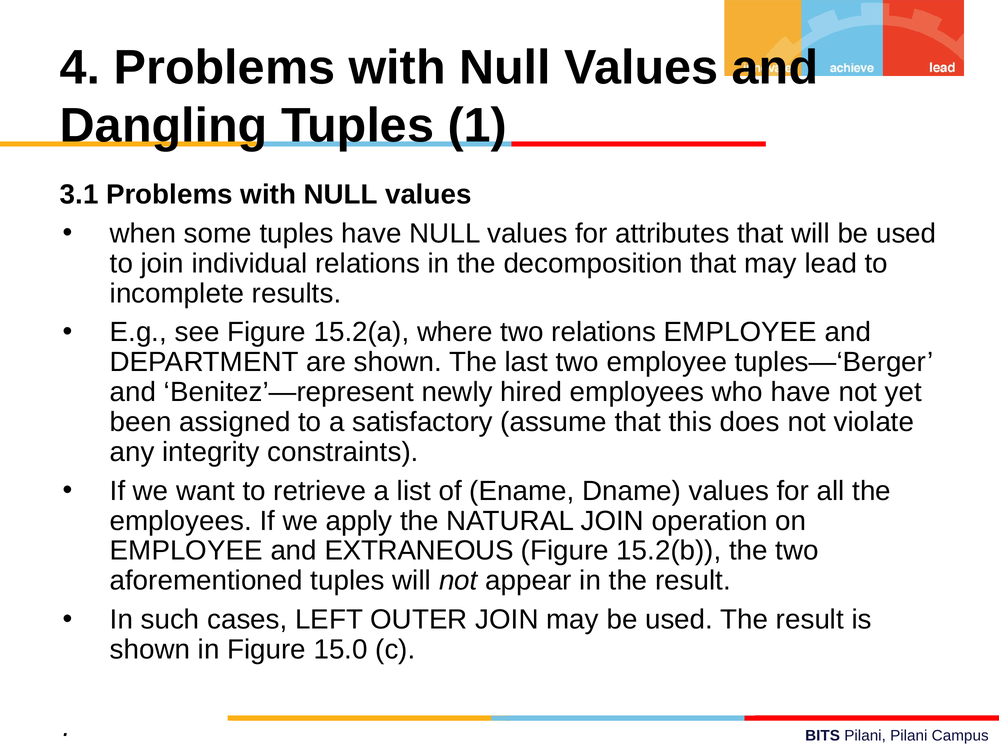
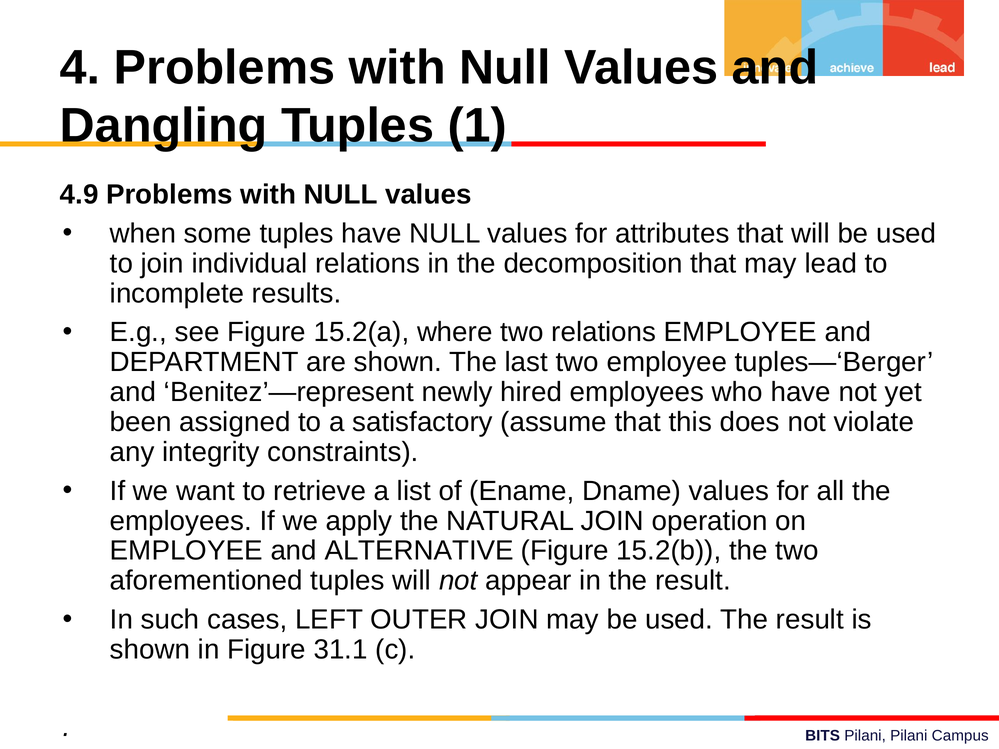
3.1: 3.1 -> 4.9 (79, 195)
EXTRANEOUS: EXTRANEOUS -> ALTERNATIVE (419, 551)
15.0: 15.0 -> 31.1 (341, 650)
